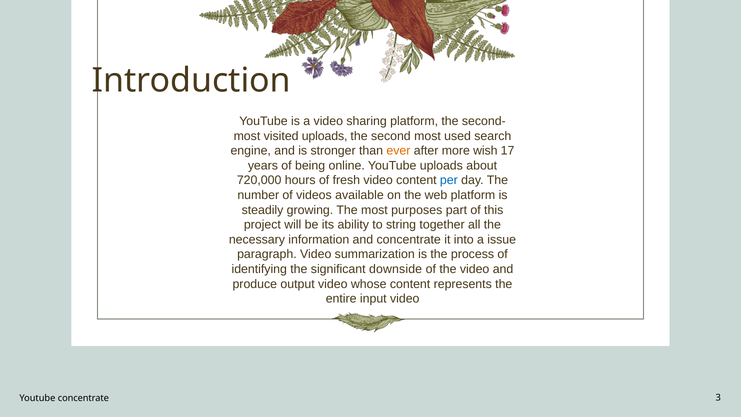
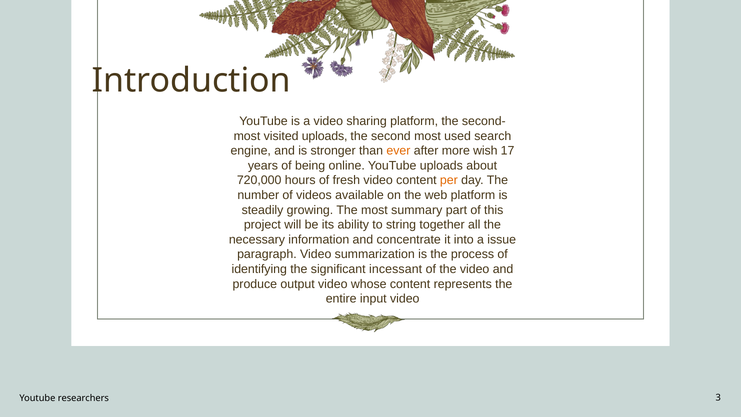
per colour: blue -> orange (449, 180)
purposes: purposes -> summary (417, 210)
downside: downside -> incessant (396, 269)
Youtube concentrate: concentrate -> researchers (83, 398)
